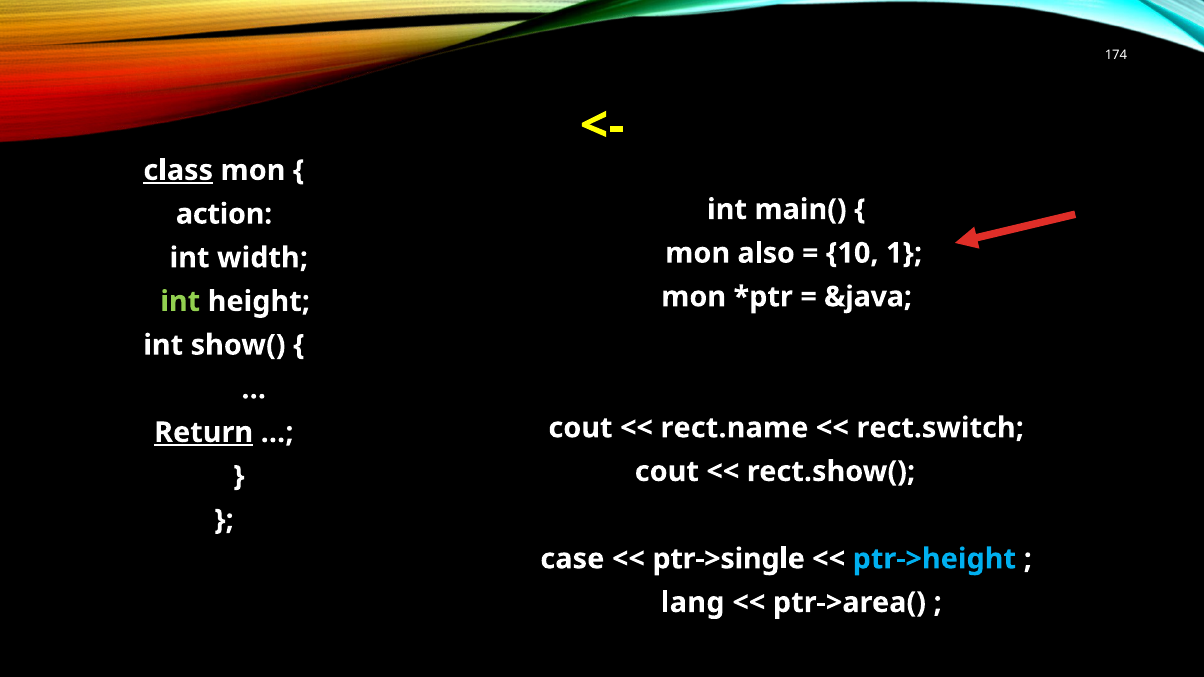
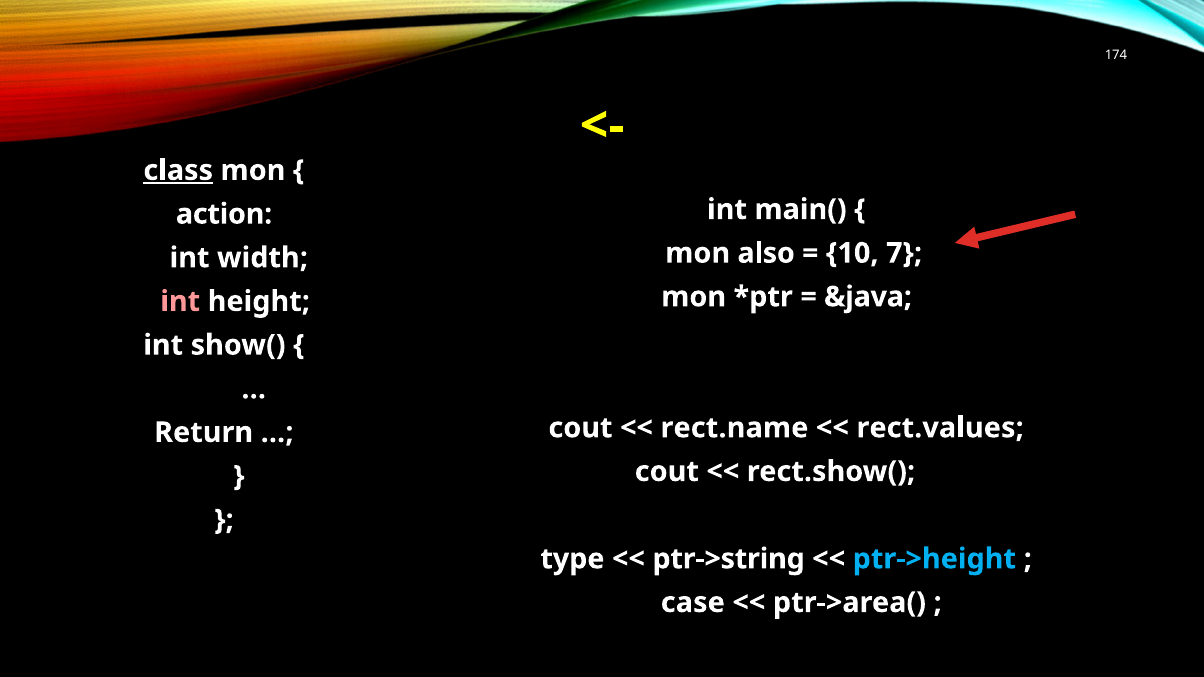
1: 1 -> 7 (904, 253)
int colour: light green -> pink (180, 302)
rect.switch: rect.switch -> rect.values (940, 428)
Return underline: present -> none (204, 433)
case: case -> type (572, 559)
ptr->single: ptr->single -> ptr->string (729, 559)
lang: lang -> case (693, 603)
